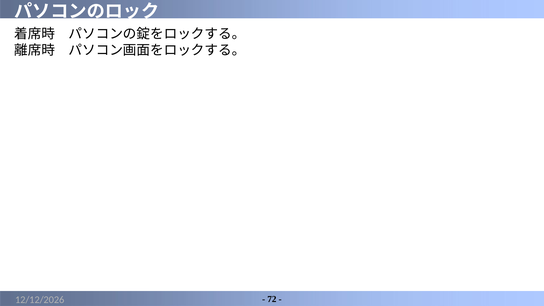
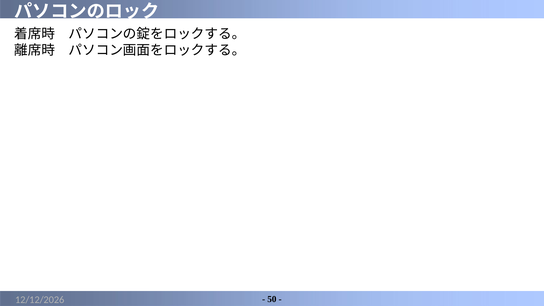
72: 72 -> 50 (272, 299)
